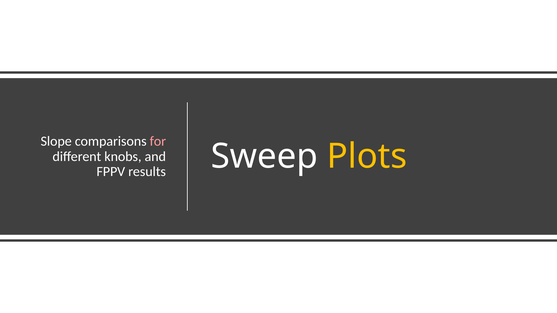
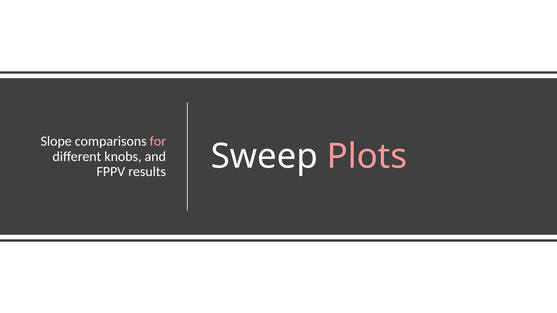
Plots colour: yellow -> pink (367, 156)
